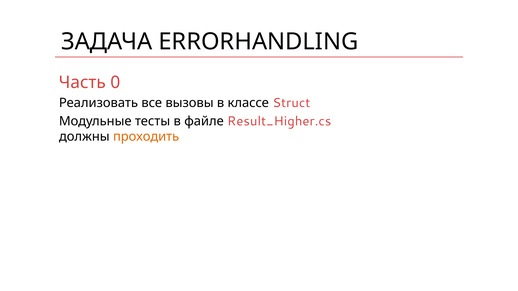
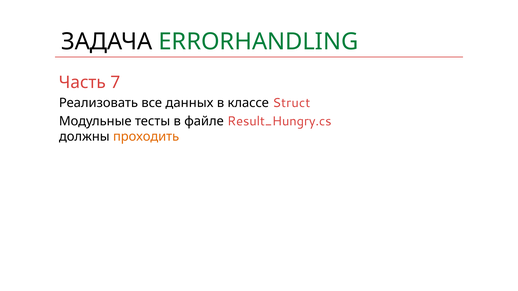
ERRORHANDLING colour: black -> green (258, 42)
0: 0 -> 7 (115, 83)
вызовы: вызовы -> данных (189, 103)
Result_Higher.cs: Result_Higher.cs -> Result_Hungry.cs (279, 121)
